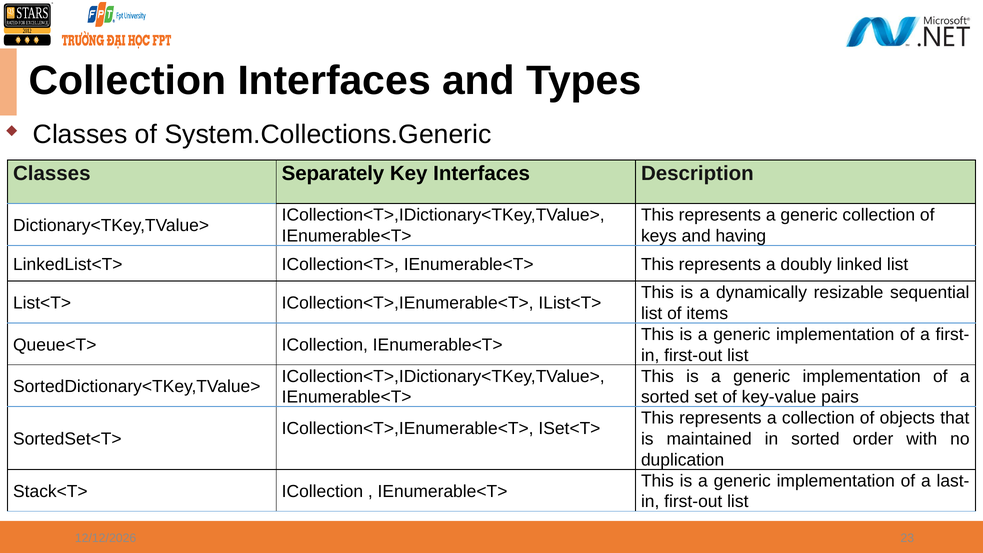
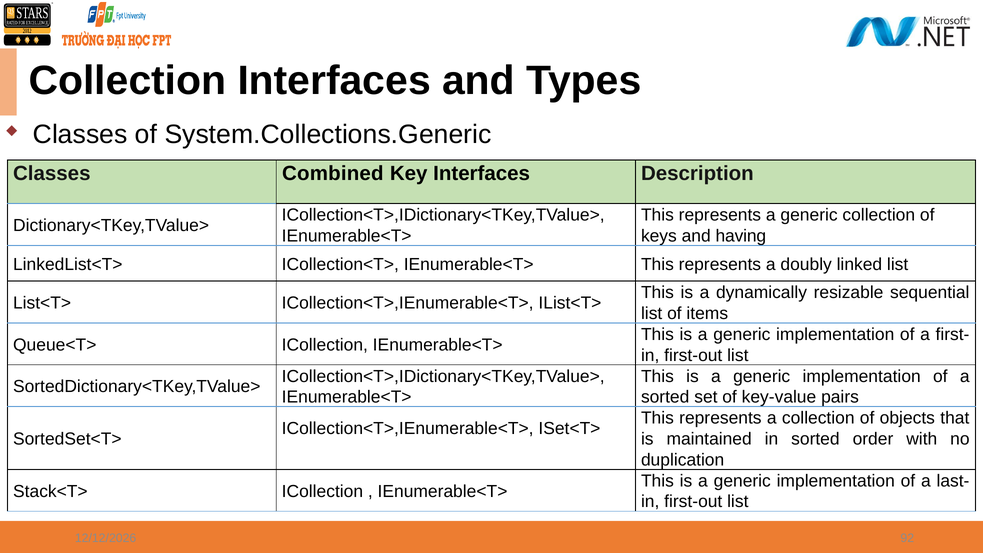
Separately: Separately -> Combined (333, 173)
23: 23 -> 92 (907, 538)
